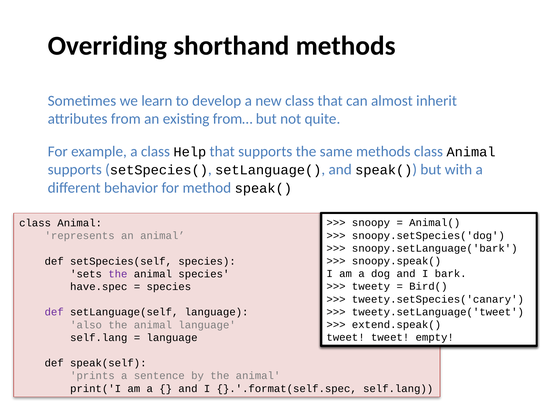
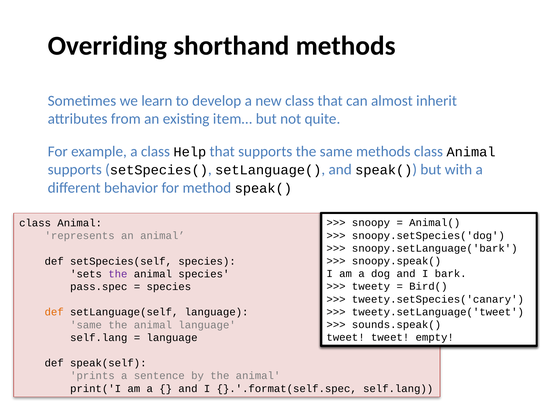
from…: from… -> item… (233, 119)
have.spec: have.spec -> pass.spec (99, 287)
def colour: purple -> orange (54, 312)
extend.speak(: extend.speak( -> sounds.speak( (396, 324)
also: also -> same (86, 325)
